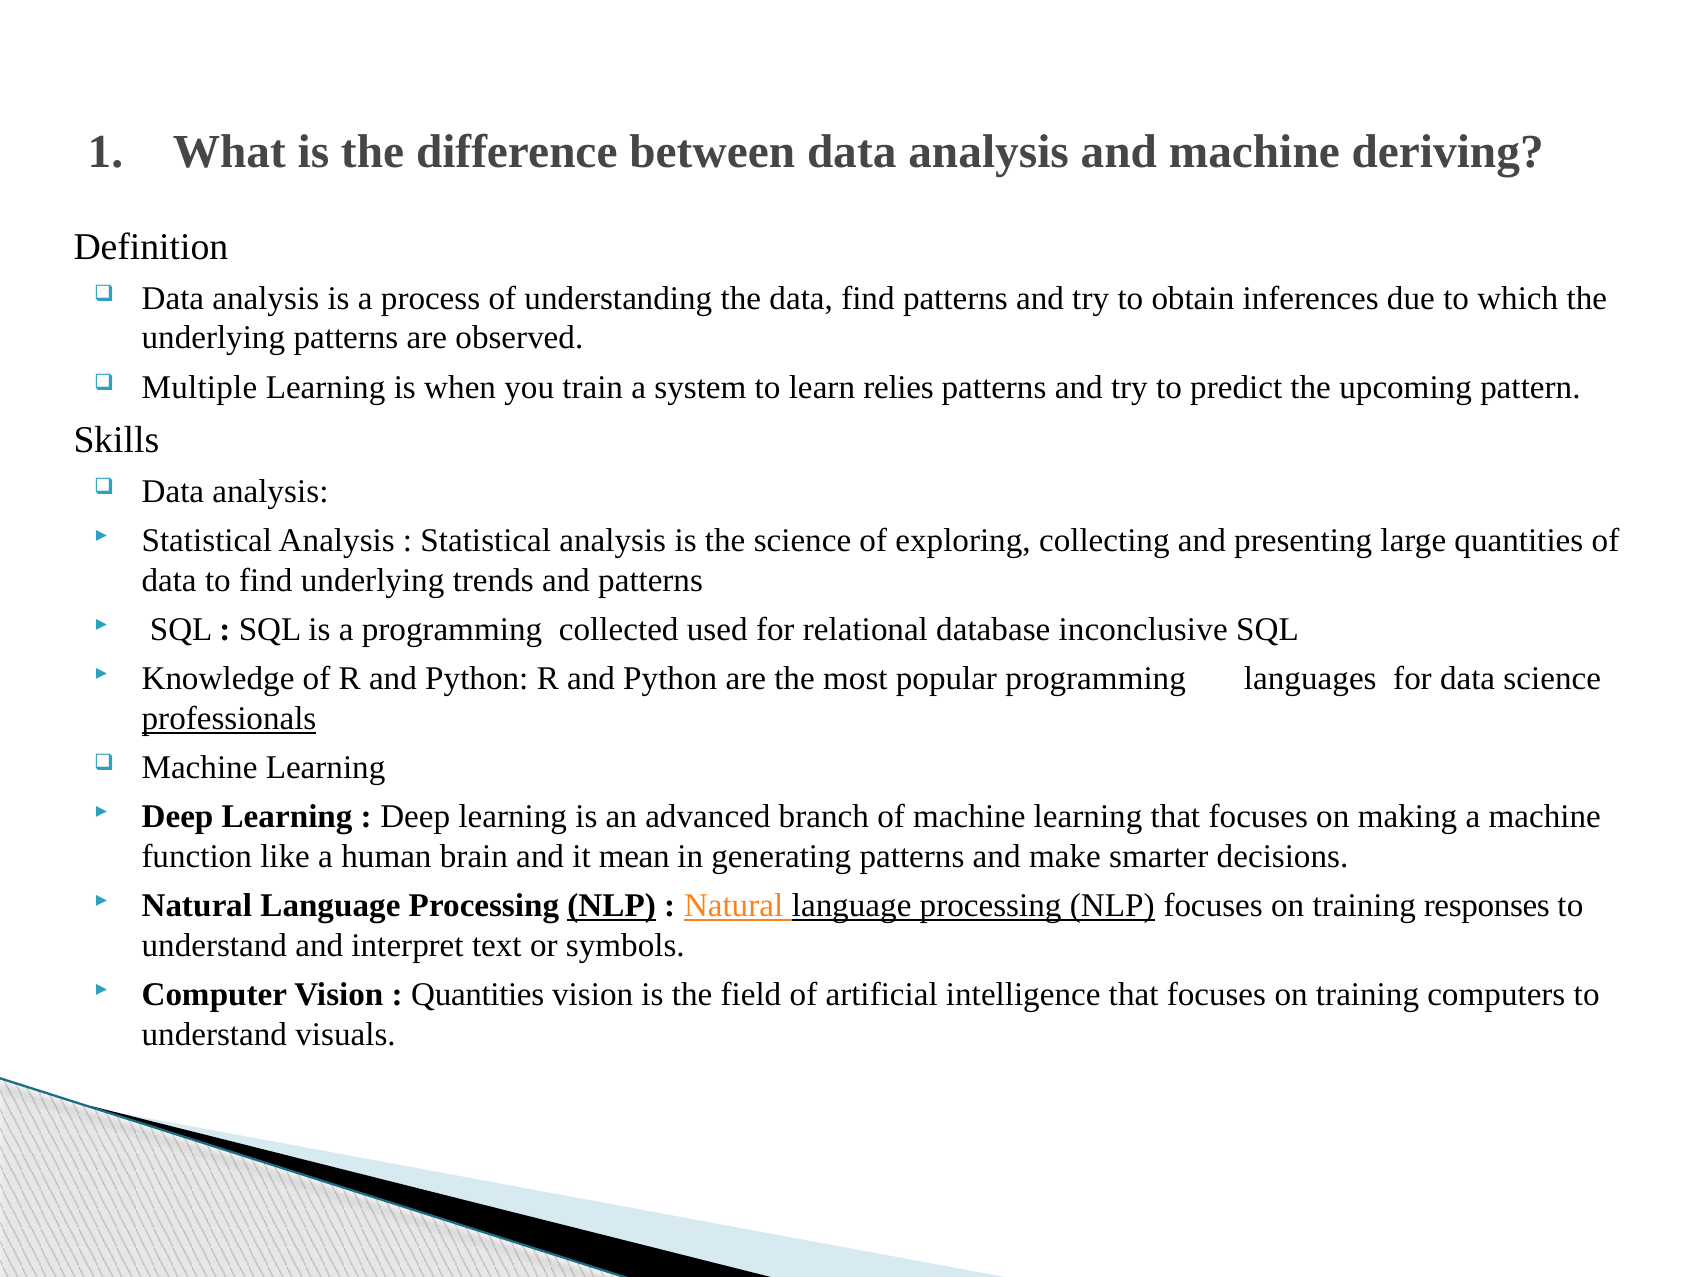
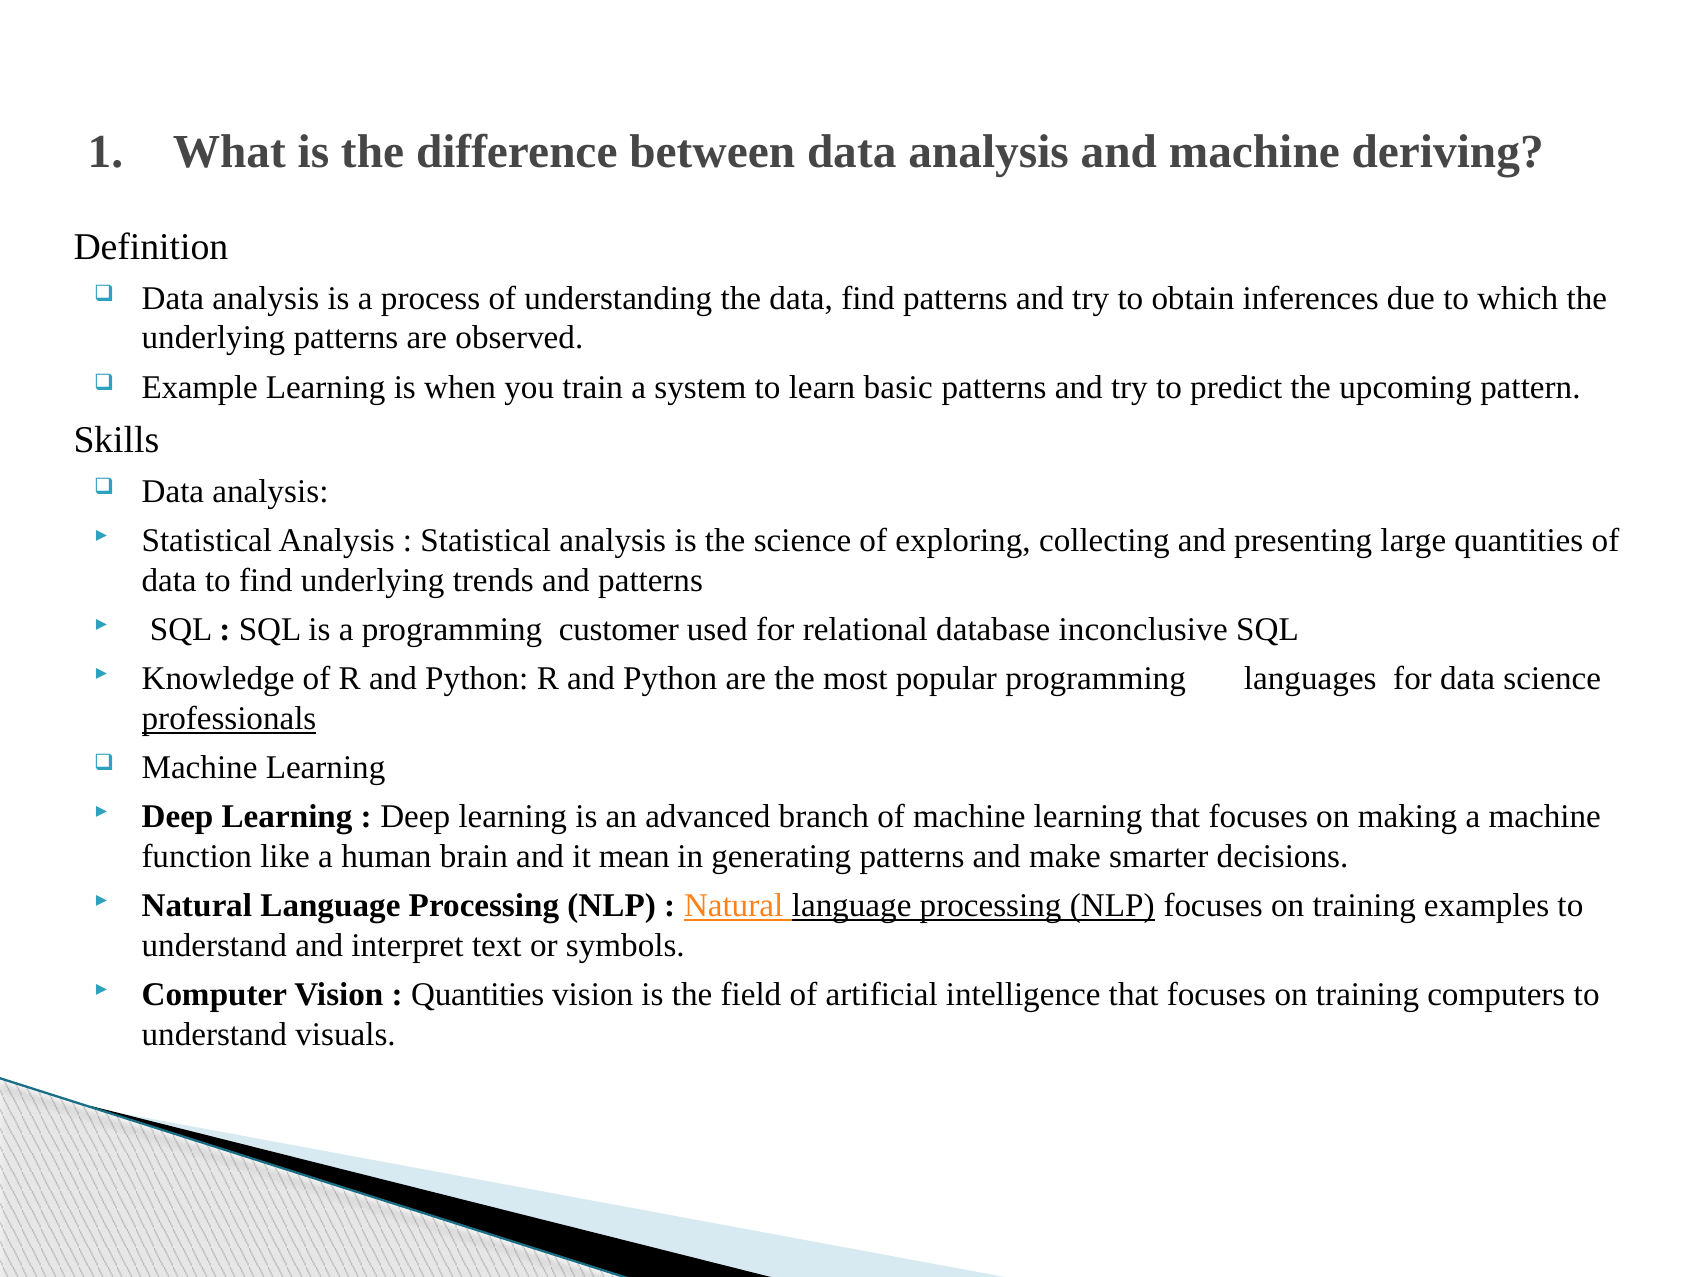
Multiple: Multiple -> Example (200, 387)
relies: relies -> basic (898, 387)
collected: collected -> customer (619, 630)
NLP underline: present -> none (612, 906)
responses: responses -> examples (1487, 906)
